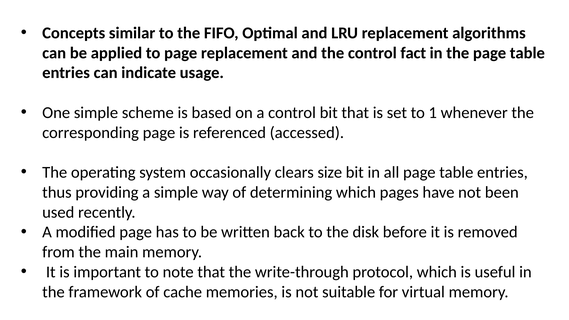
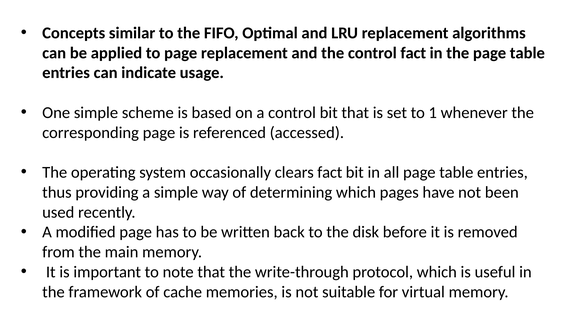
clears size: size -> fact (330, 172)
